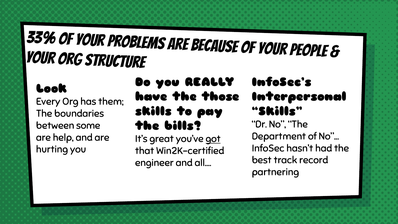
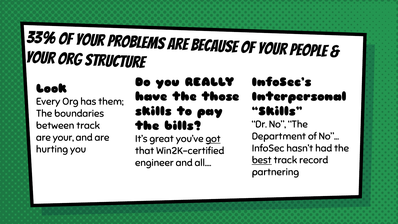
between some: some -> track (88, 125)
are help: help -> your (63, 137)
best underline: none -> present (262, 160)
